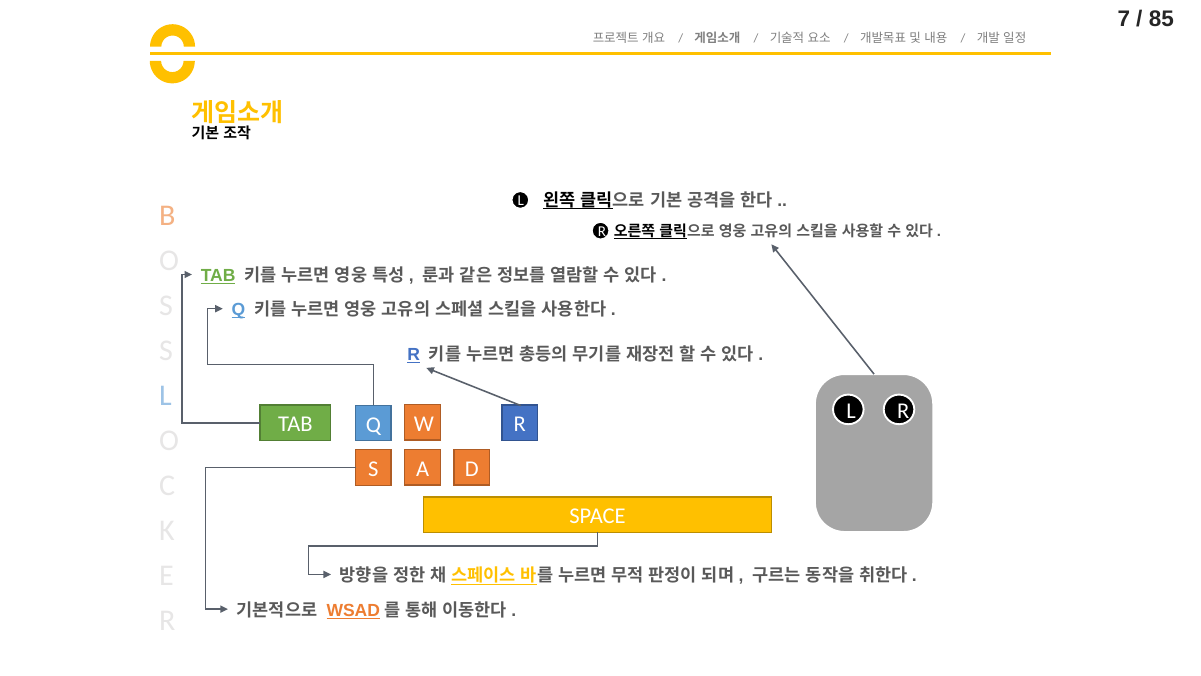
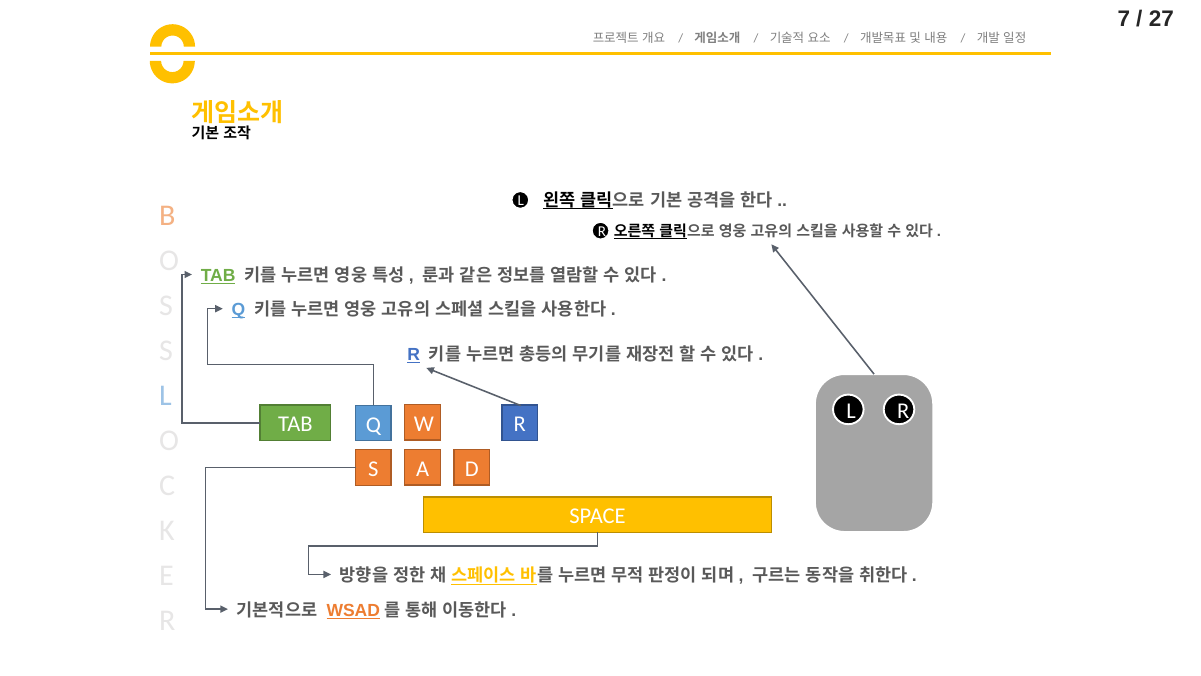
85: 85 -> 27 (1161, 19)
